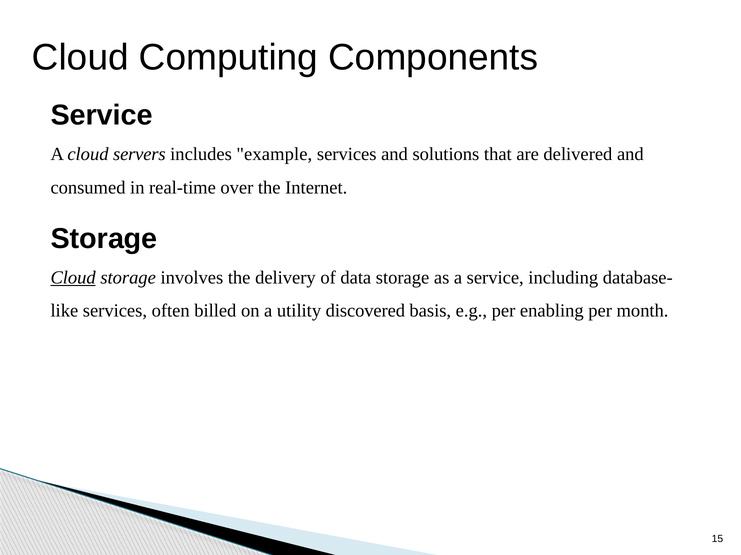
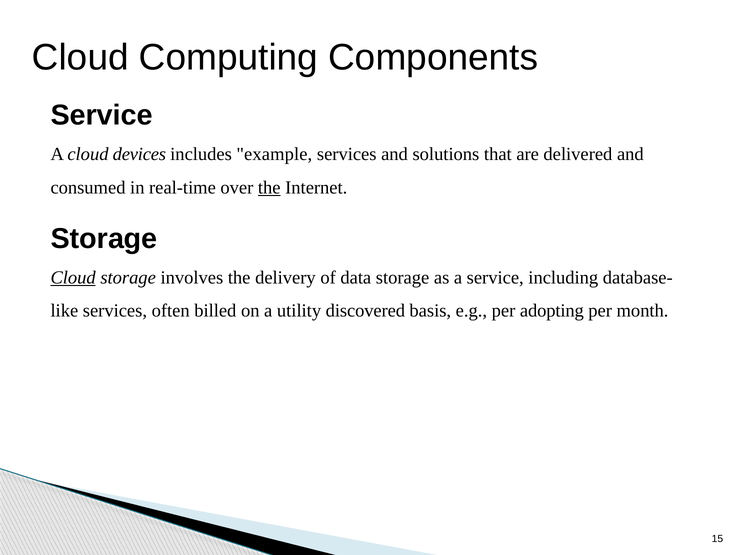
servers: servers -> devices (139, 154)
the underline: none -> present (269, 188)
enabling: enabling -> adopting (552, 311)
